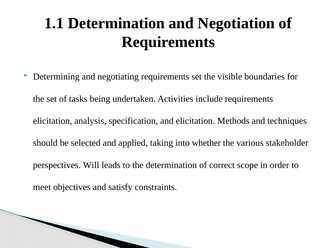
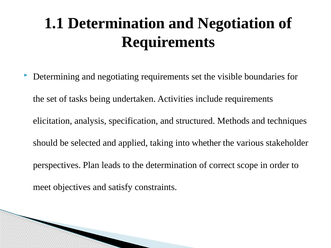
and elicitation: elicitation -> structured (195, 121)
Will: Will -> Plan (91, 165)
